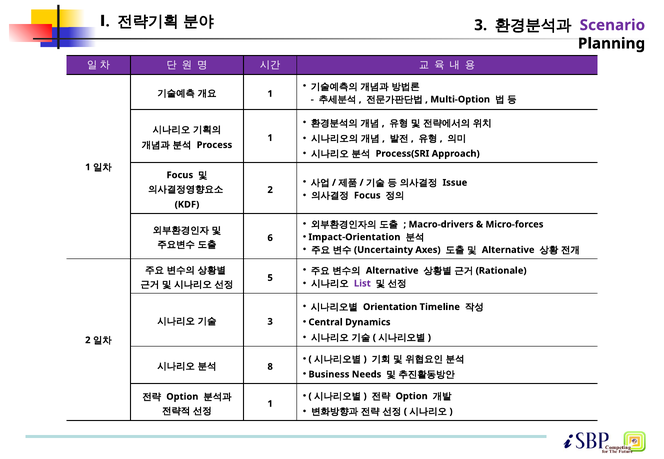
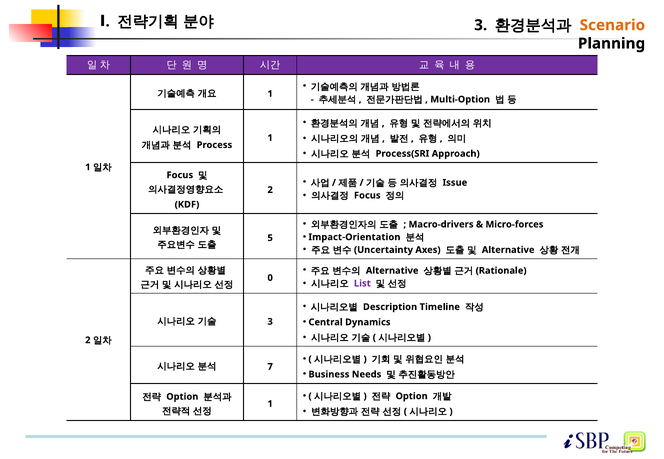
Scenario colour: purple -> orange (612, 25)
6: 6 -> 5 (270, 238)
5: 5 -> 0 (270, 278)
Orientation: Orientation -> Description (390, 307)
8: 8 -> 7 (270, 367)
